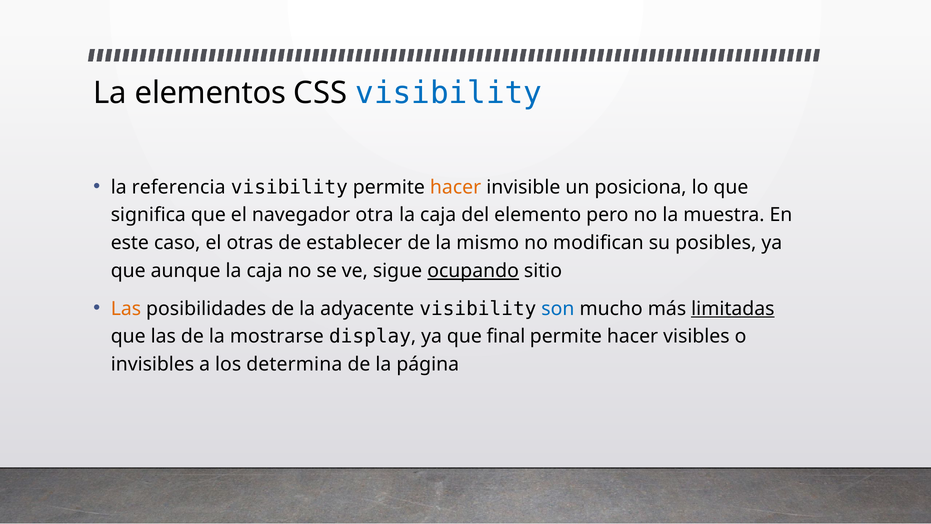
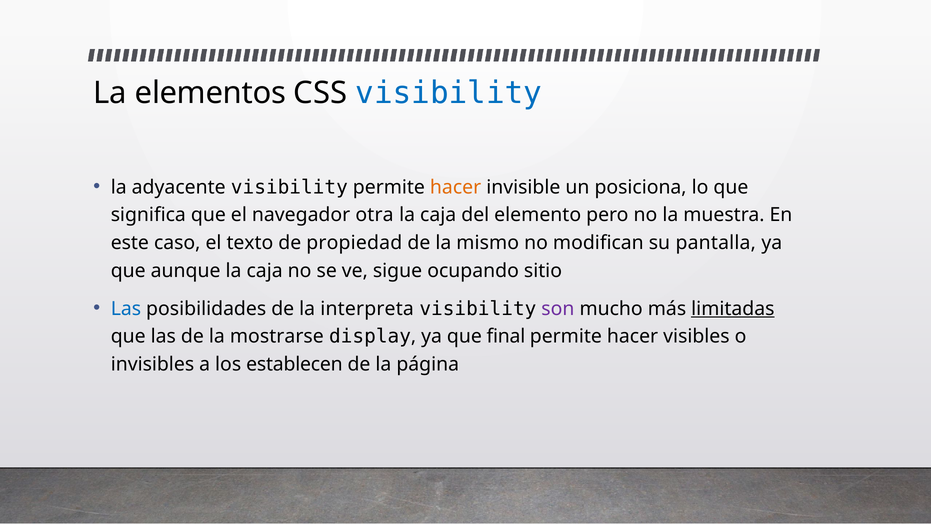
referencia: referencia -> adyacente (179, 187)
otras: otras -> texto (250, 243)
establecer: establecer -> propiedad (354, 243)
posibles: posibles -> pantalla (716, 243)
ocupando underline: present -> none (473, 271)
Las colour: orange -> blue (126, 308)
adyacente: adyacente -> interpreta (367, 308)
son colour: blue -> purple (558, 308)
determina: determina -> establecen (294, 364)
